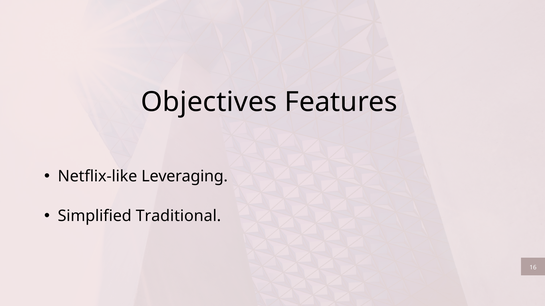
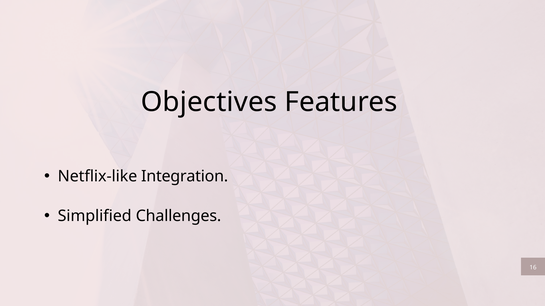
Leveraging: Leveraging -> Integration (185, 177)
Traditional: Traditional -> Challenges (178, 216)
